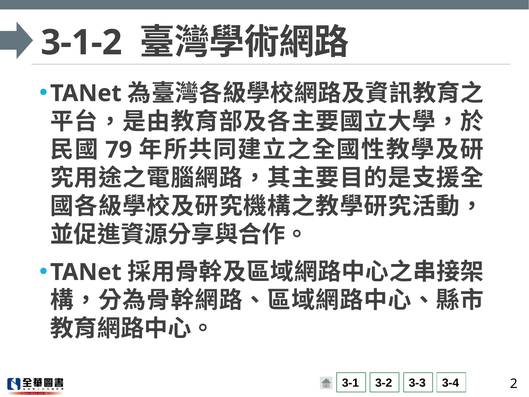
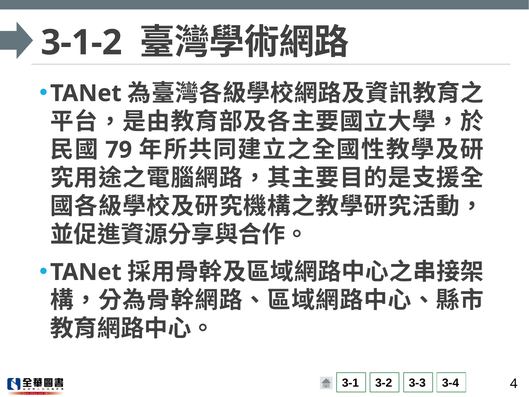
2: 2 -> 4 (514, 383)
